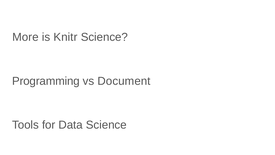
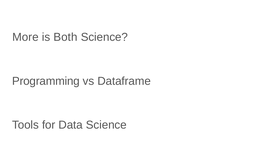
Knitr: Knitr -> Both (65, 37)
Document: Document -> Dataframe (124, 81)
